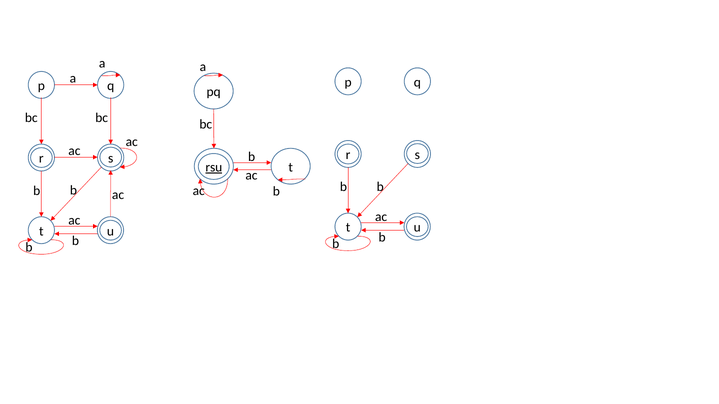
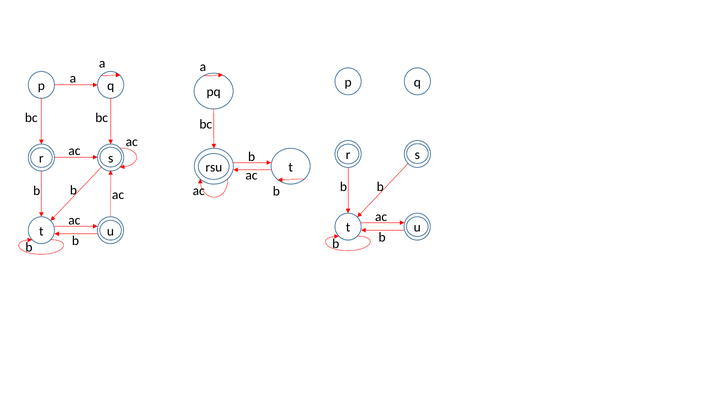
rsu underline: present -> none (214, 167)
